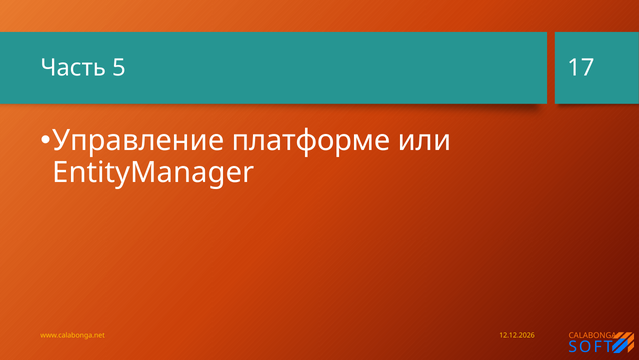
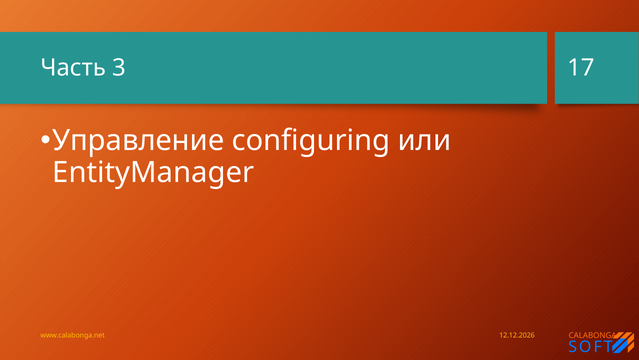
5: 5 -> 3 (119, 68)
платформе: платформе -> configuring (311, 141)
